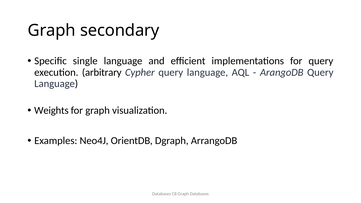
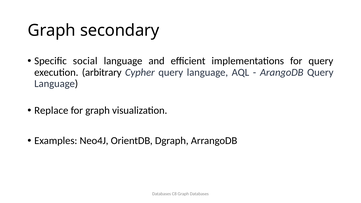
single: single -> social (85, 61)
Weights: Weights -> Replace (51, 111)
